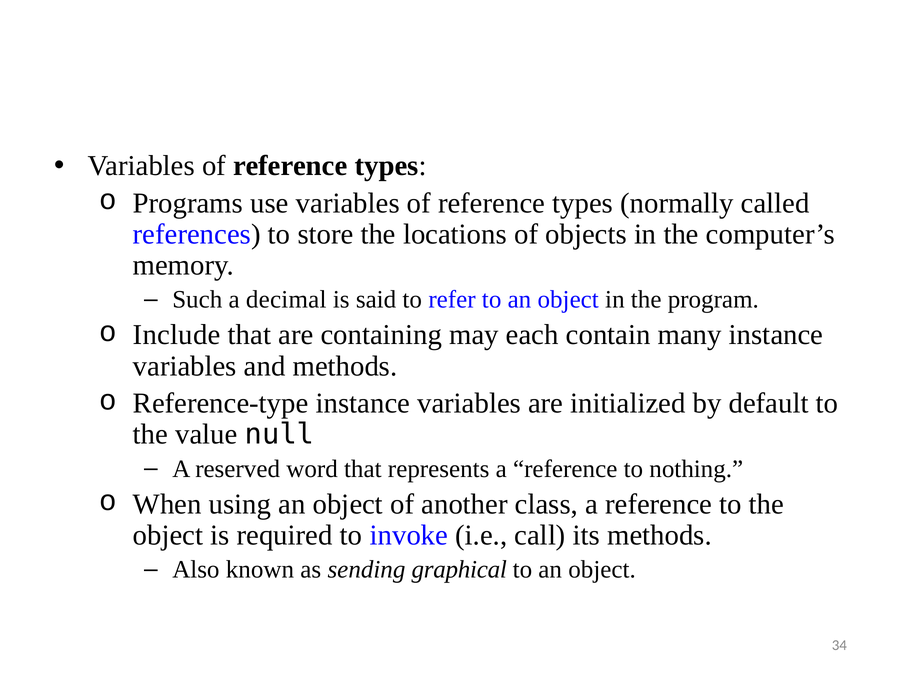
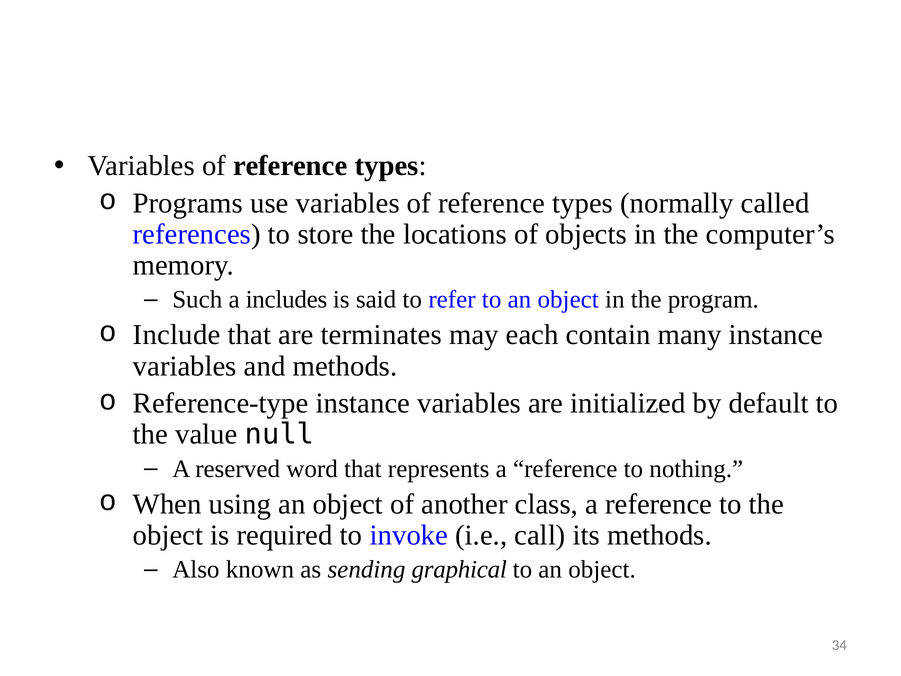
decimal: decimal -> includes (286, 300)
containing: containing -> terminates (381, 335)
